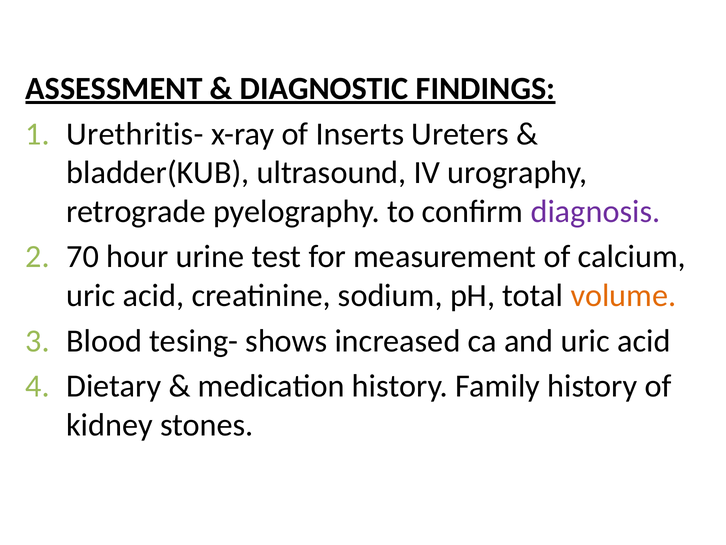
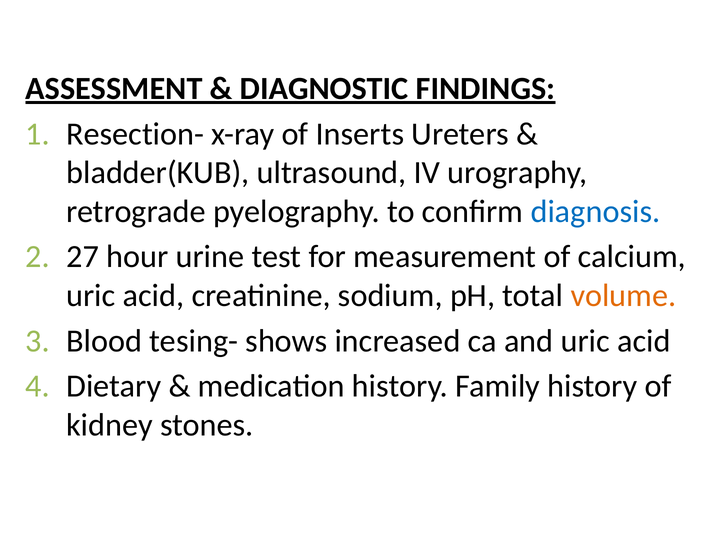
Urethritis-: Urethritis- -> Resection- (135, 134)
diagnosis colour: purple -> blue (595, 211)
70: 70 -> 27 (83, 257)
